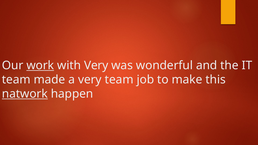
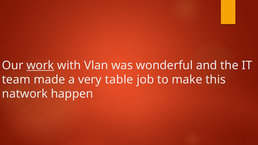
with Very: Very -> Vlan (96, 65)
very team: team -> table (119, 80)
natwork underline: present -> none (25, 94)
